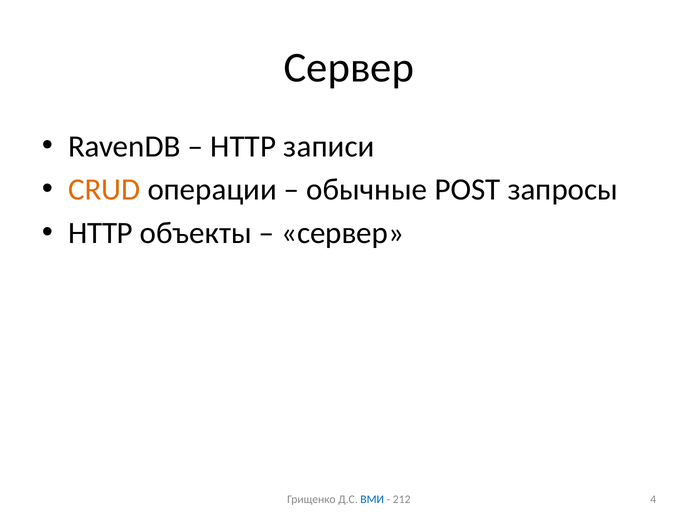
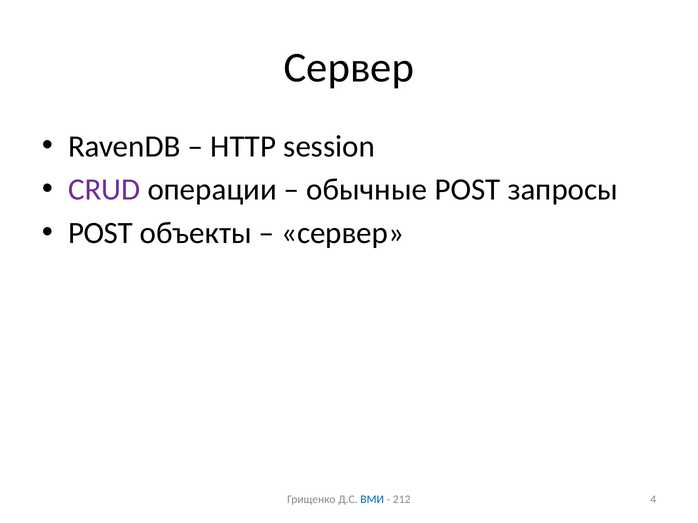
записи: записи -> session (329, 146)
CRUD colour: orange -> purple (104, 190)
HTTP: HTTP -> POST (101, 233)
